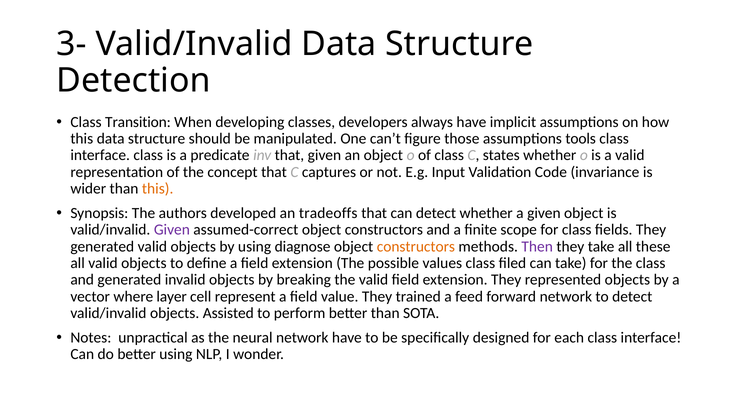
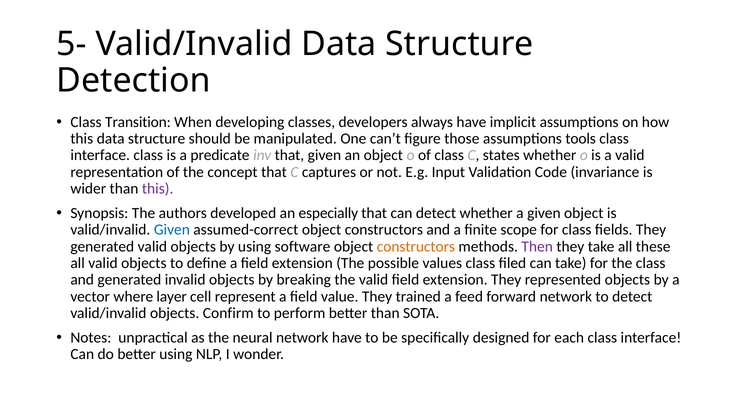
3-: 3- -> 5- (72, 44)
this colour: orange -> purple (158, 189)
tradeoffs: tradeoffs -> especially (328, 213)
Given colour: purple -> blue (172, 230)
diagnose: diagnose -> software (303, 246)
Assisted: Assisted -> Confirm (228, 313)
